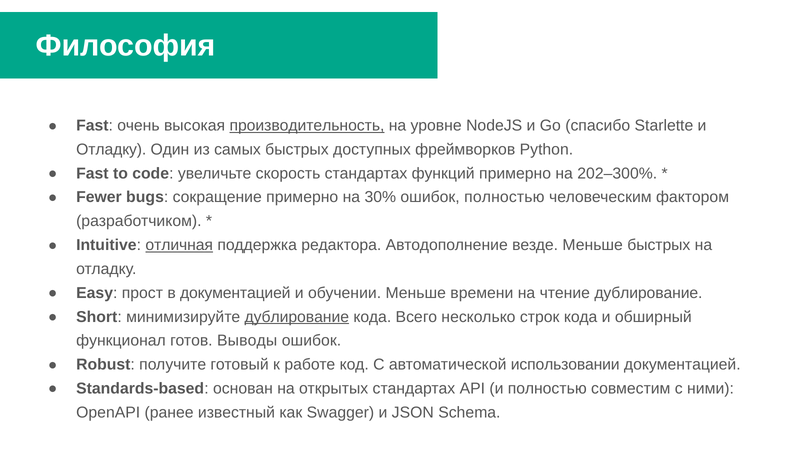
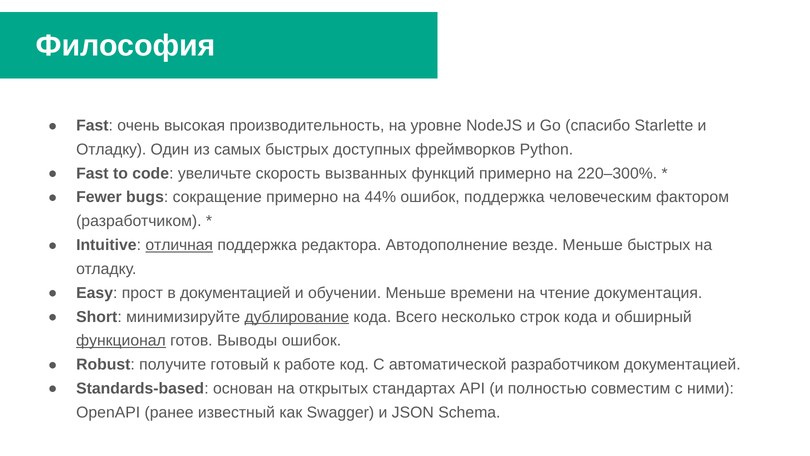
производительность underline: present -> none (307, 125)
скорость стандартах: стандартах -> вызванных (366, 173)
202–300%: 202–300% -> 220–300% (617, 173)
30%: 30% -> 44% (380, 197)
ошибок полностью: полностью -> поддержка (504, 197)
чтение дублирование: дублирование -> документация (648, 293)
функционал underline: none -> present (121, 340)
автоматической использовании: использовании -> разработчиком (565, 364)
